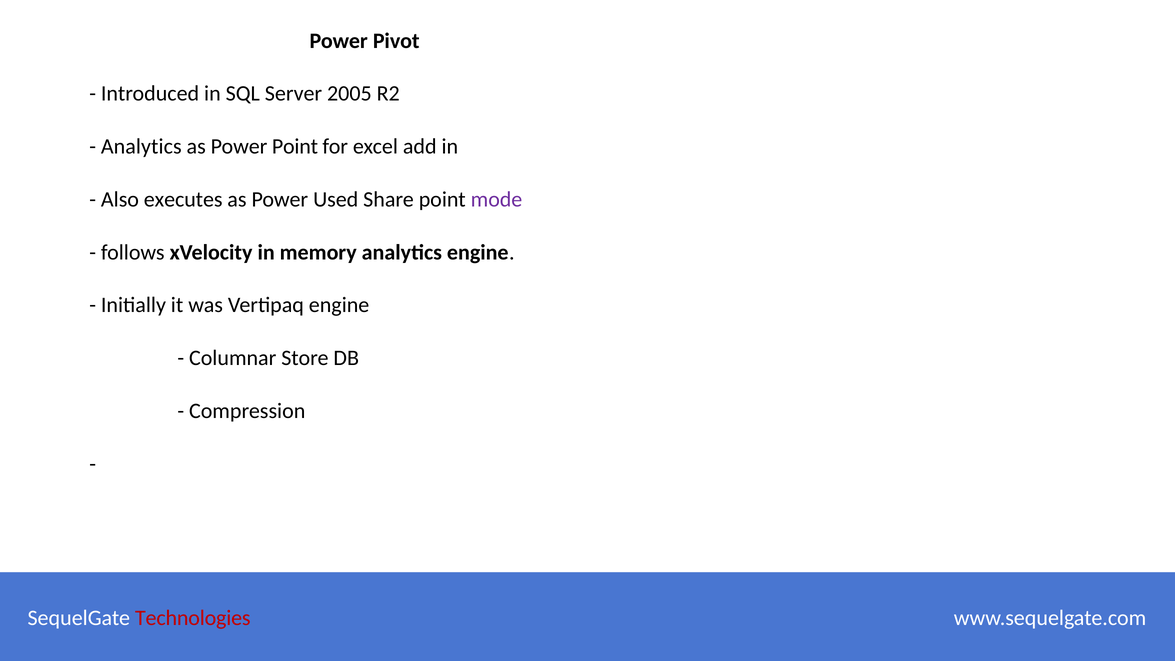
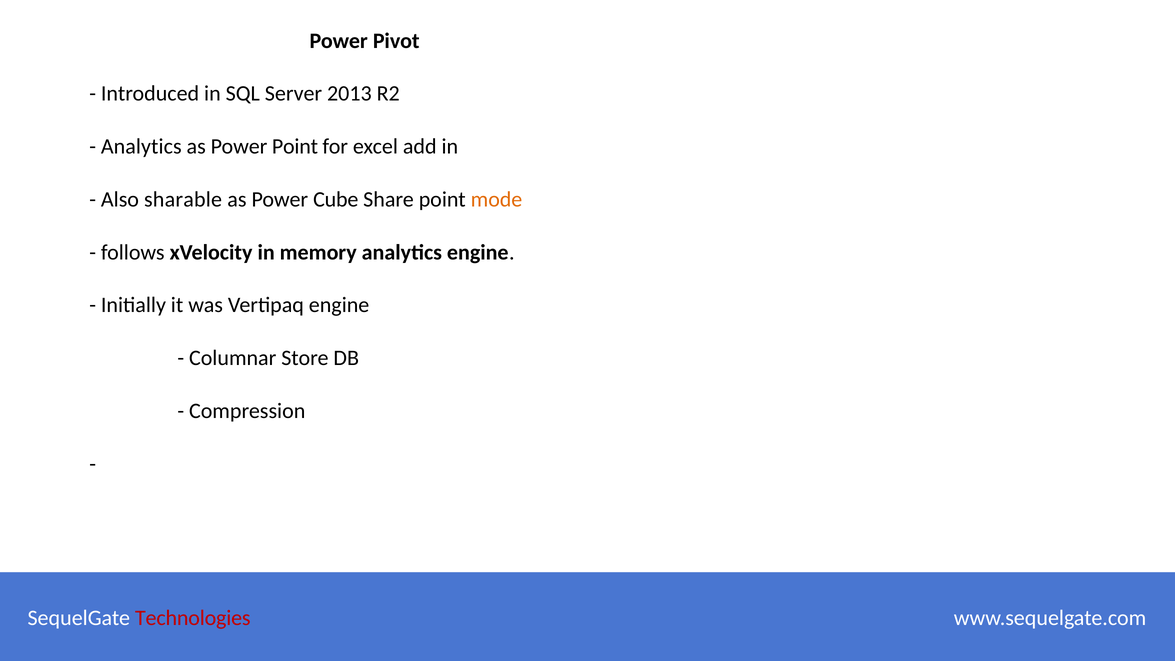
2005: 2005 -> 2013 (349, 94)
executes: executes -> sharable (183, 199)
Used: Used -> Cube (336, 199)
mode colour: purple -> orange (497, 199)
